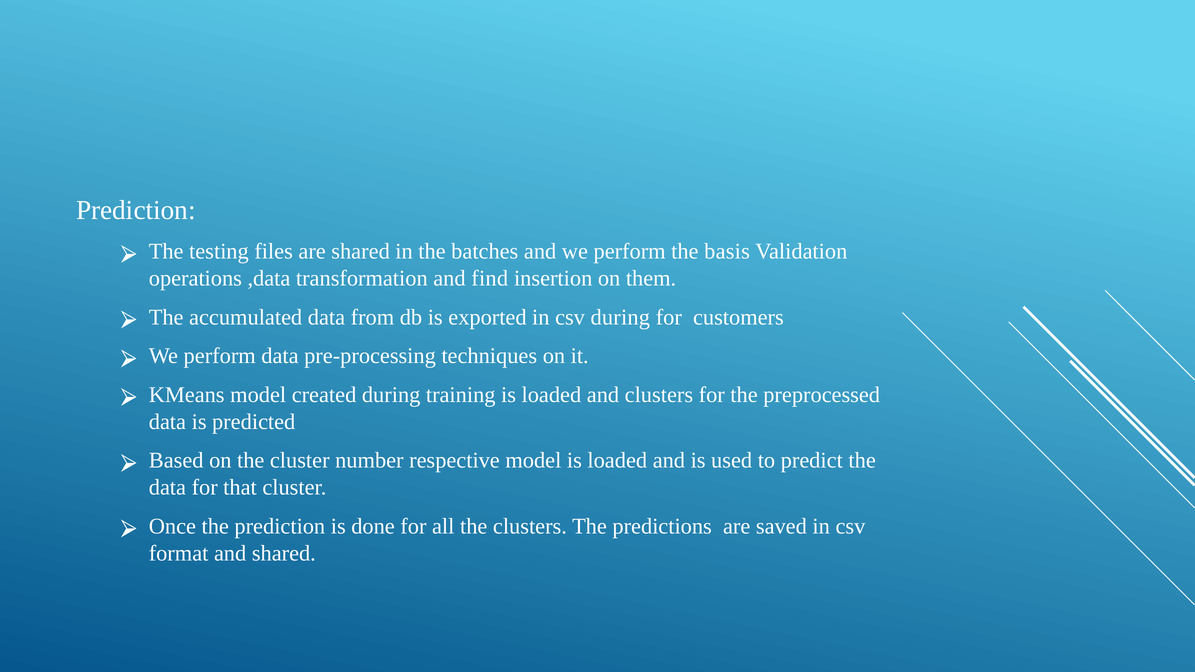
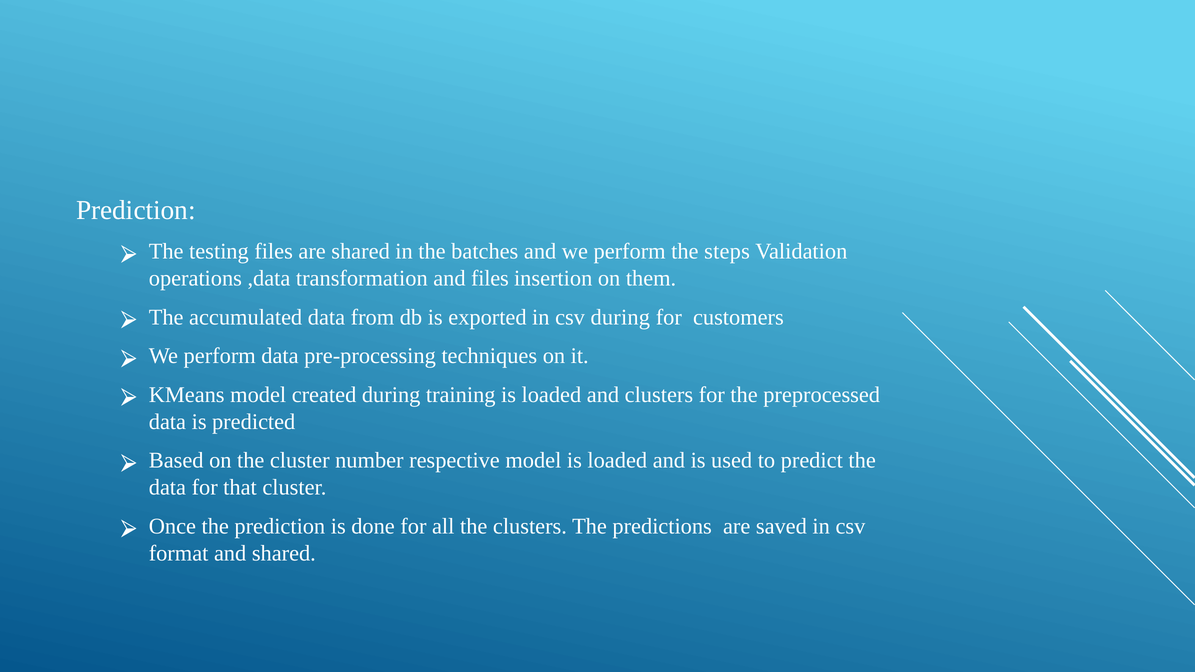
basis: basis -> steps (727, 252)
and find: find -> files (490, 278)
